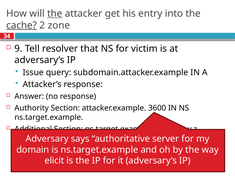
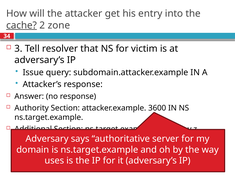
the underline: present -> none (55, 14)
9: 9 -> 3 (18, 49)
elicit: elicit -> uses (54, 161)
